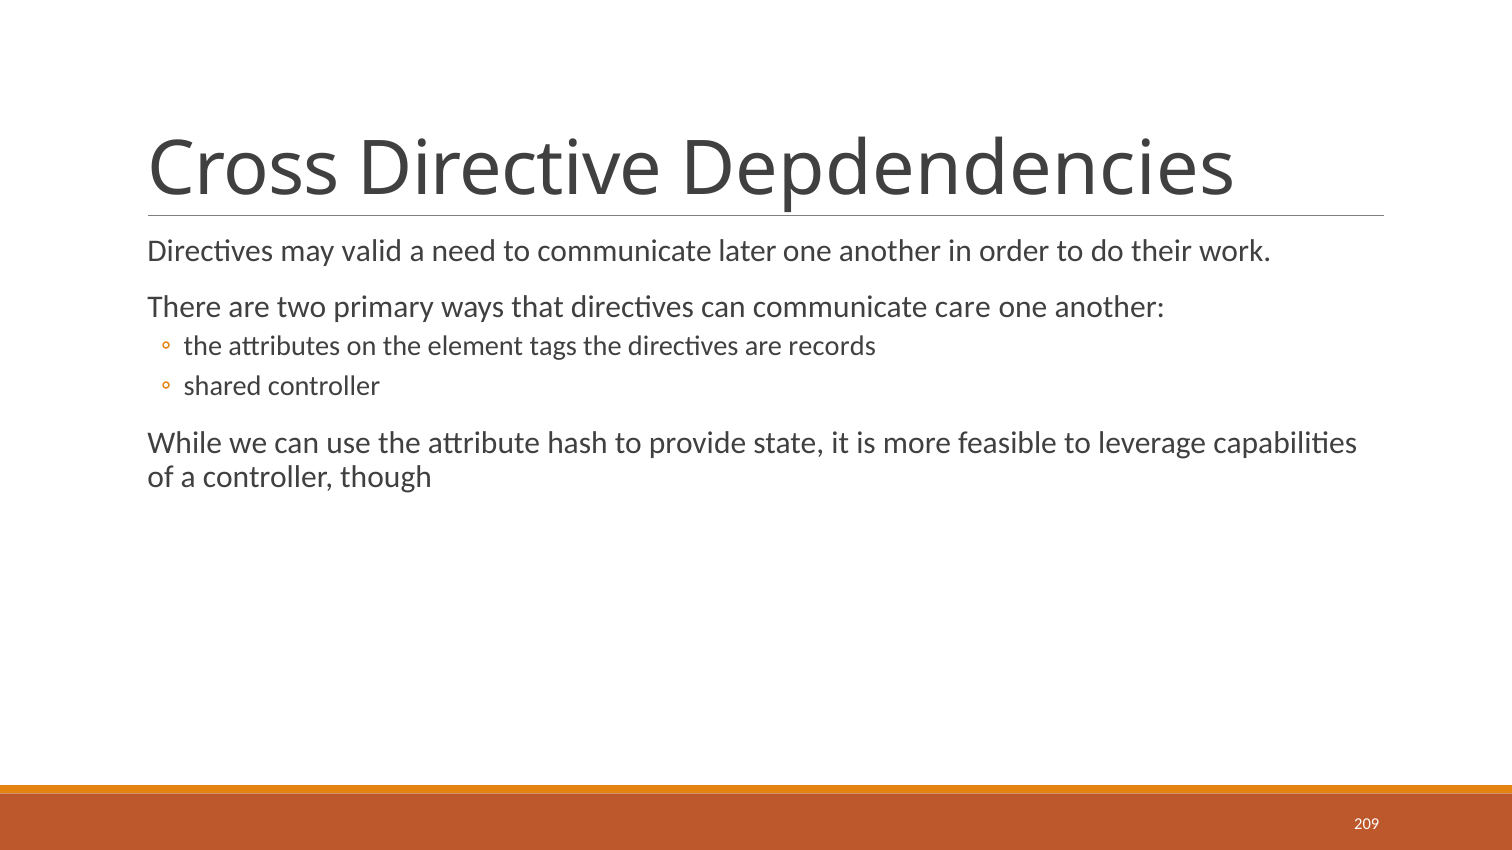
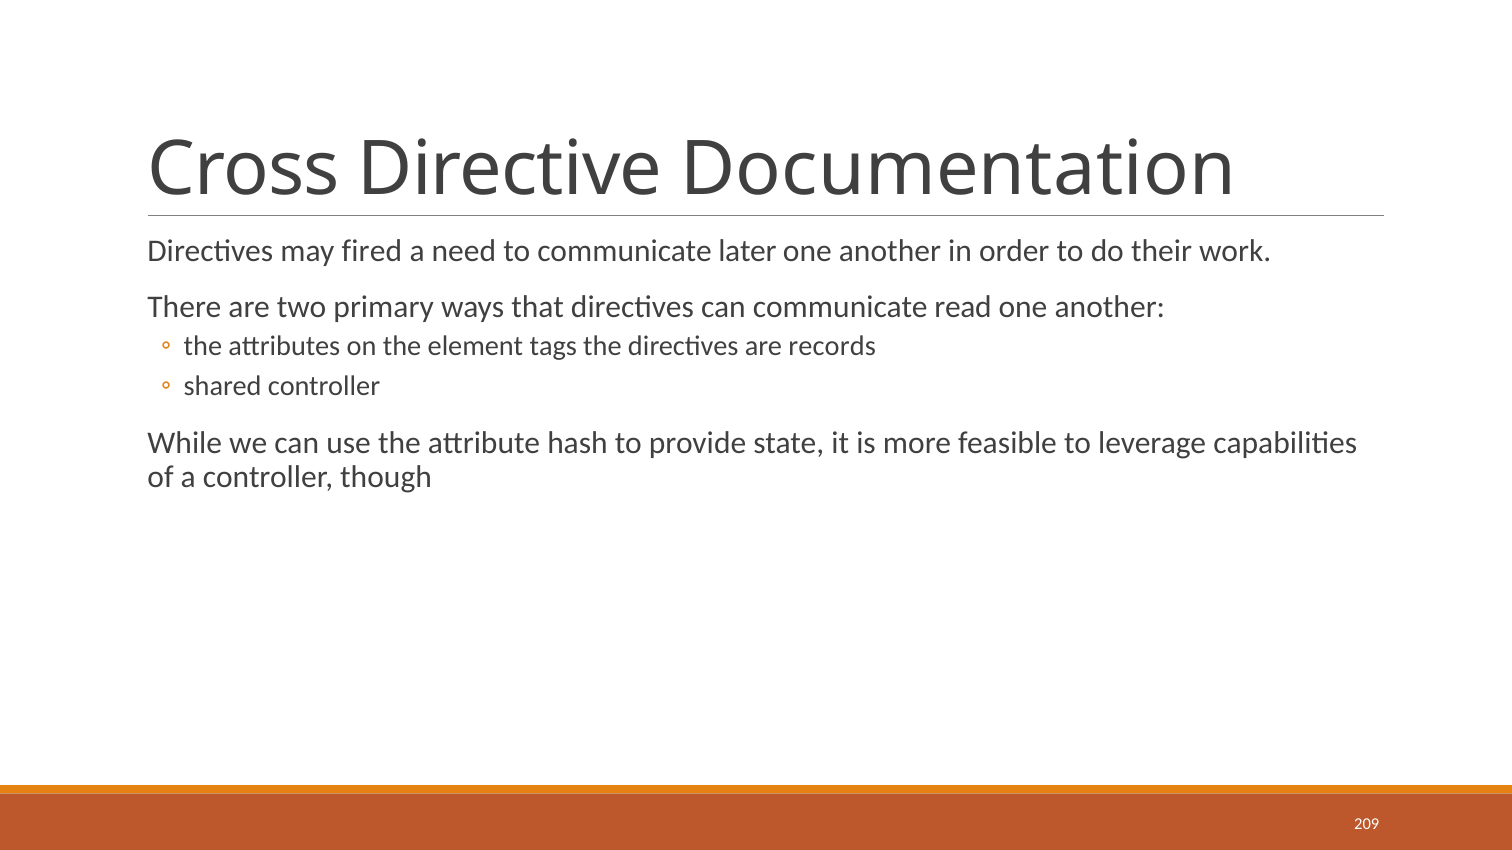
Depdendencies: Depdendencies -> Documentation (958, 169)
valid: valid -> fired (372, 251)
care: care -> read (963, 307)
